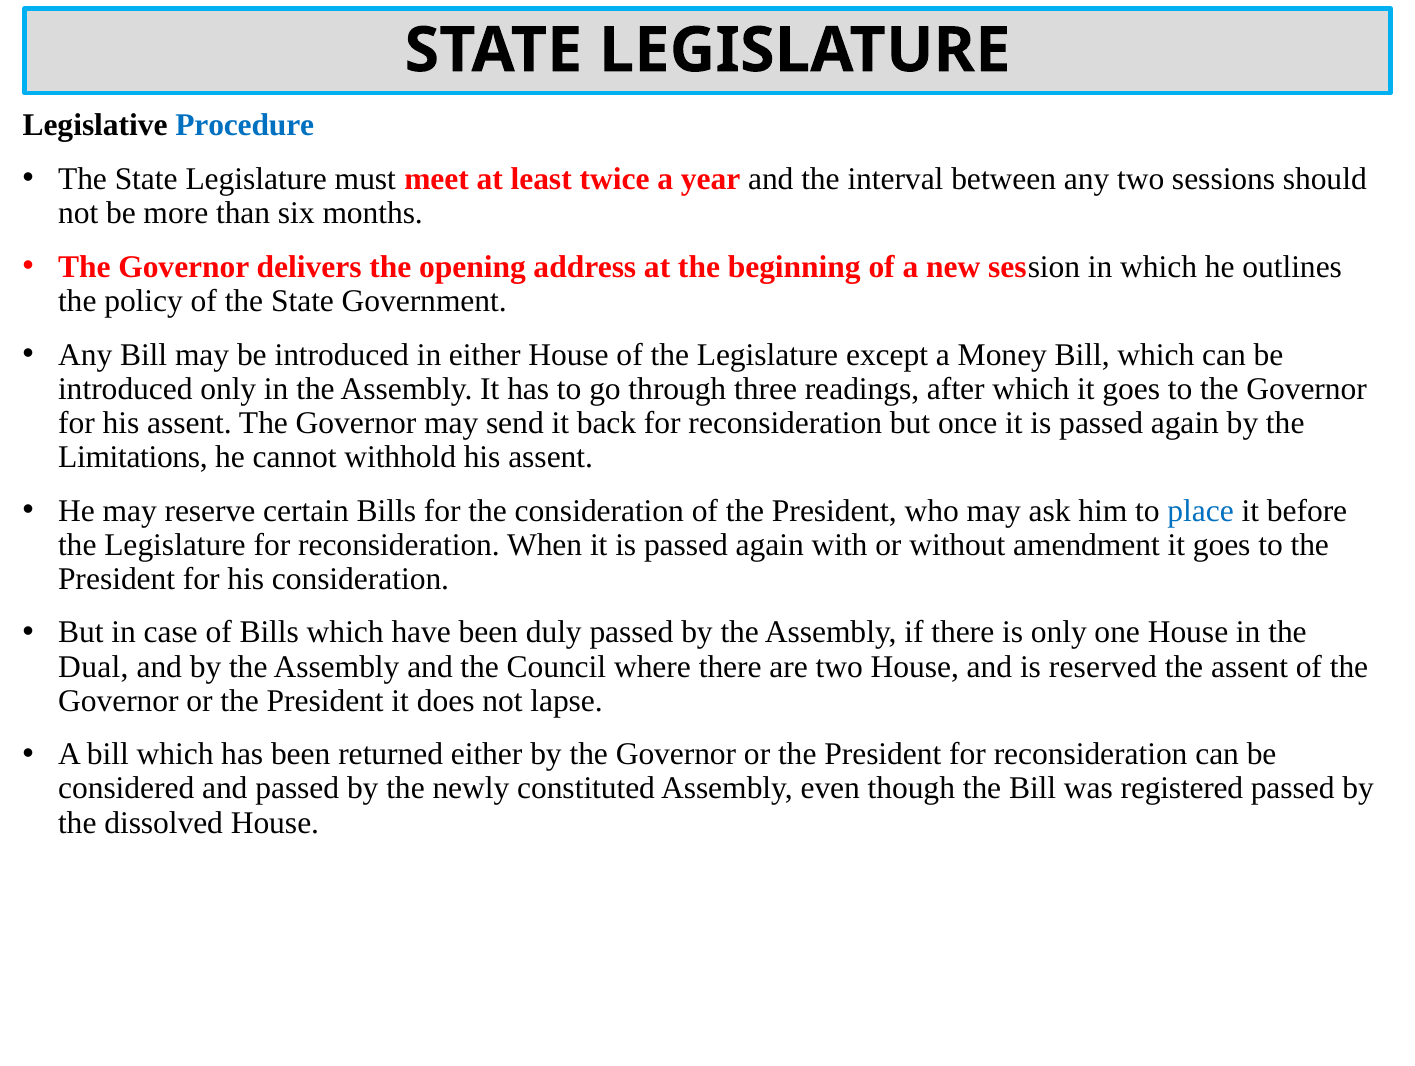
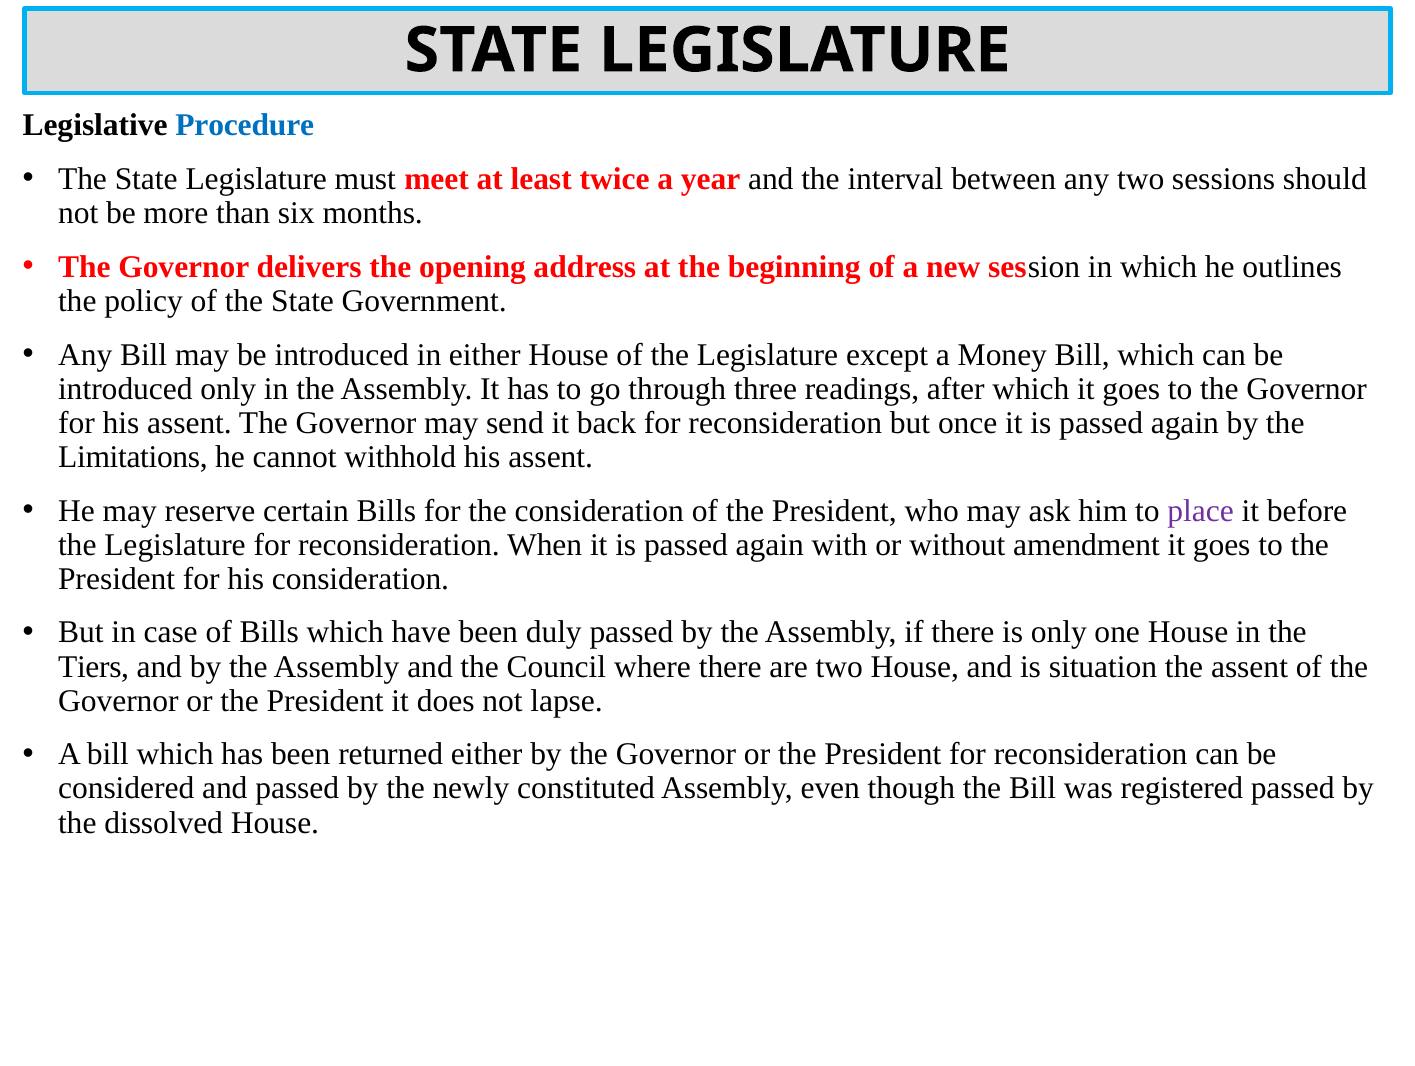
place colour: blue -> purple (1201, 510)
Dual: Dual -> Tiers (94, 666)
reserved: reserved -> situation (1103, 666)
